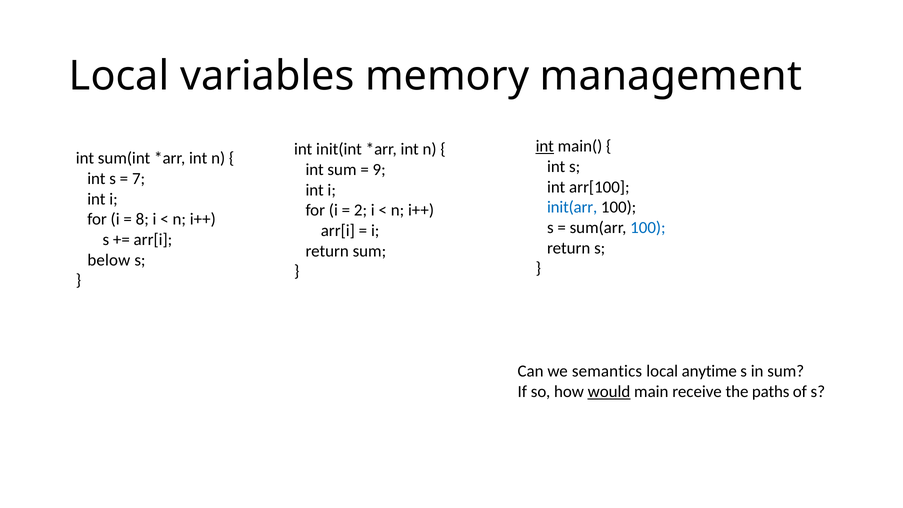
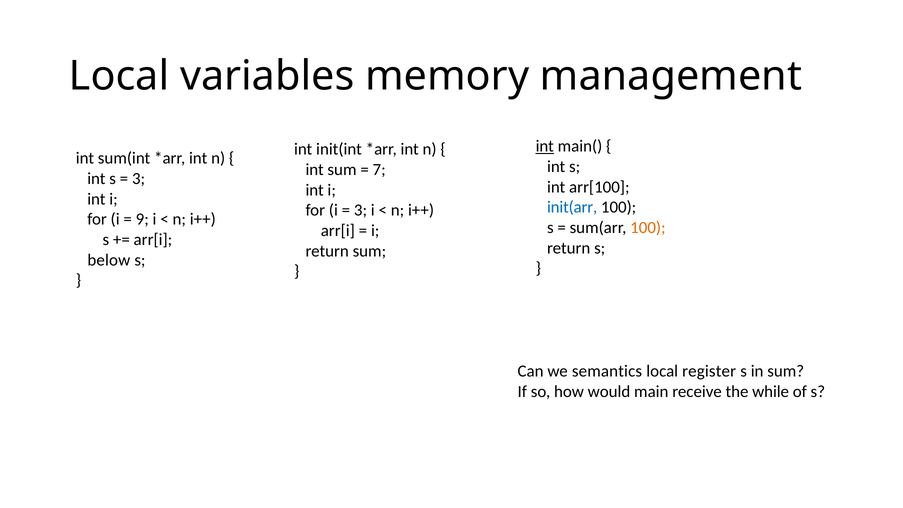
9: 9 -> 7 (379, 170)
7: 7 -> 3 (139, 179)
2: 2 -> 3 (360, 210)
8: 8 -> 9 (142, 219)
100 colour: blue -> orange (648, 228)
anytime: anytime -> register (709, 371)
would underline: present -> none (609, 392)
paths: paths -> while (771, 392)
